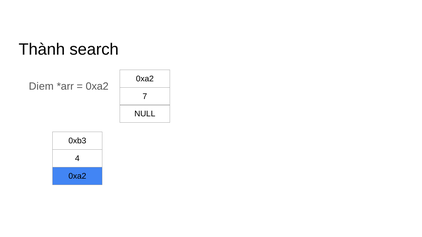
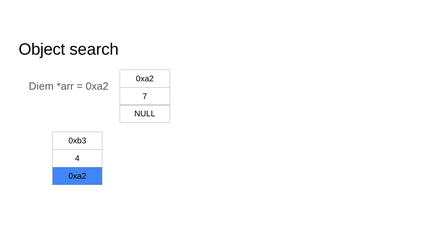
Thành: Thành -> Object (42, 50)
